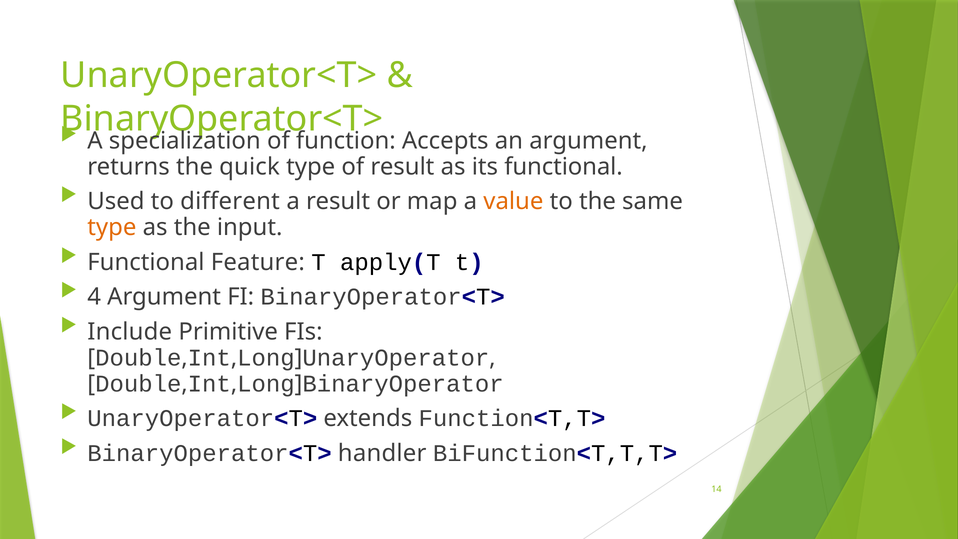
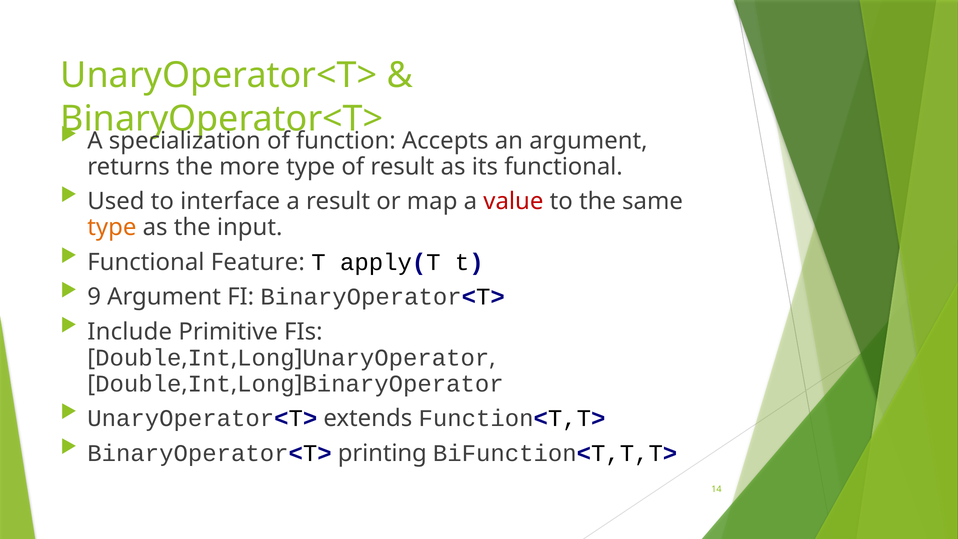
quick: quick -> more (249, 167)
different: different -> interface (230, 201)
value colour: orange -> red (513, 201)
4: 4 -> 9 (94, 297)
handler: handler -> printing (382, 453)
